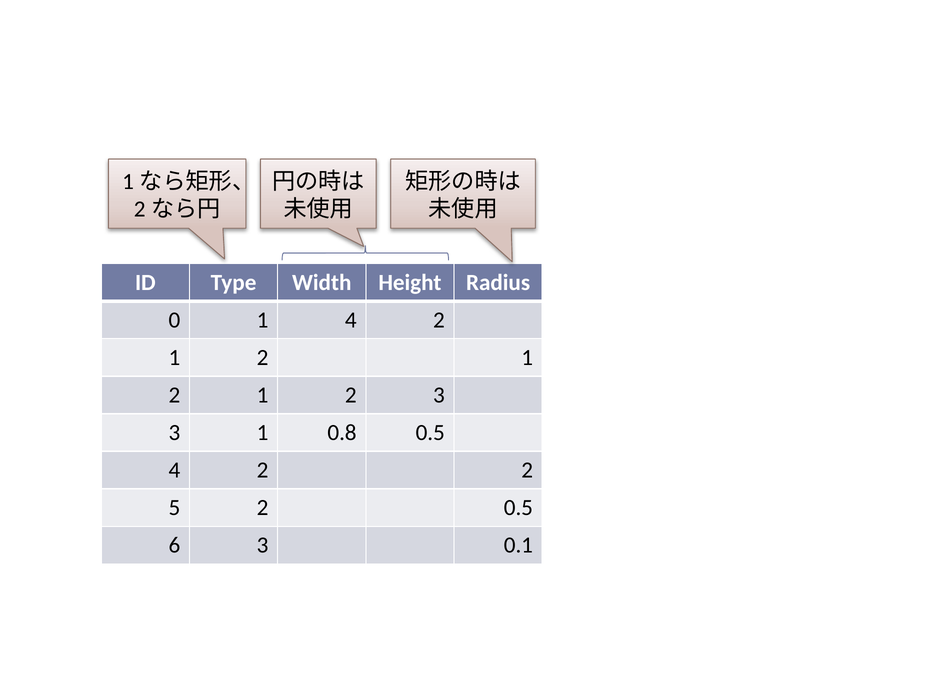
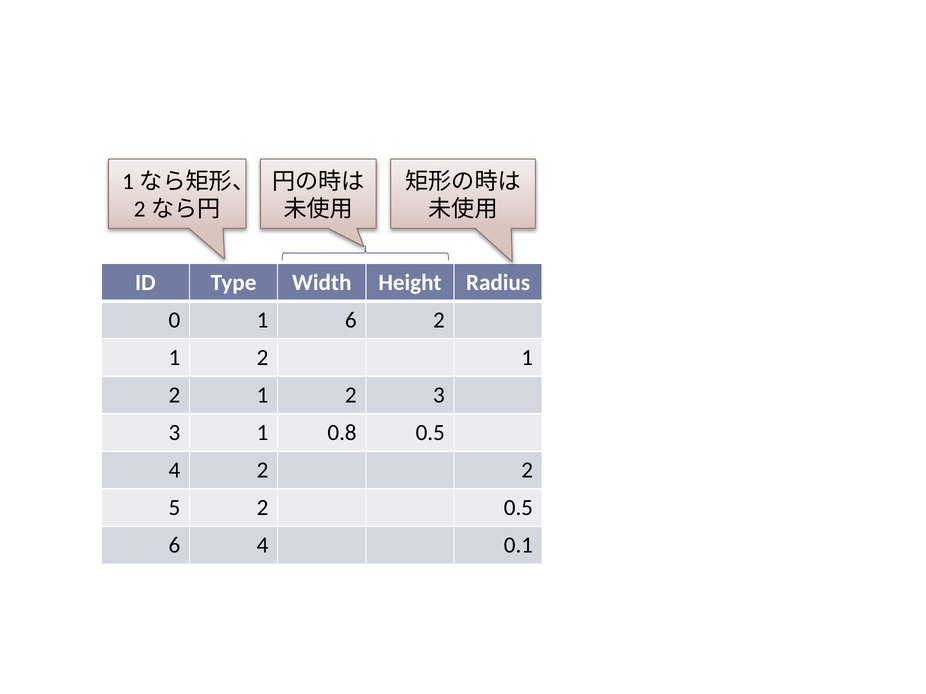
1 4: 4 -> 6 (351, 320)
6 3: 3 -> 4 (263, 546)
